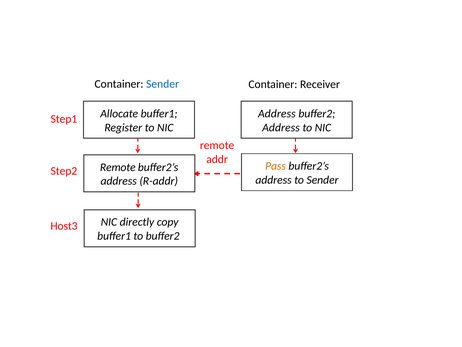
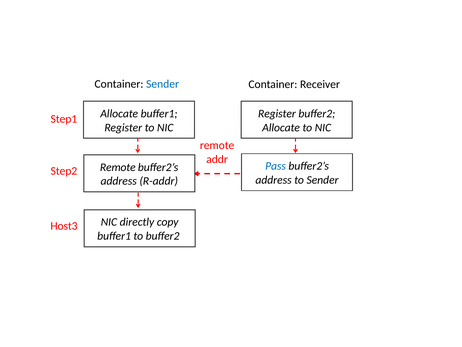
Address: Address -> Register (277, 114)
Address: Address -> Allocate (281, 127)
Pass colour: orange -> blue (276, 166)
